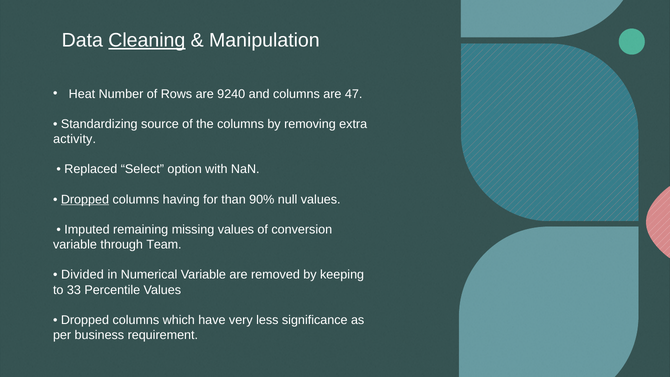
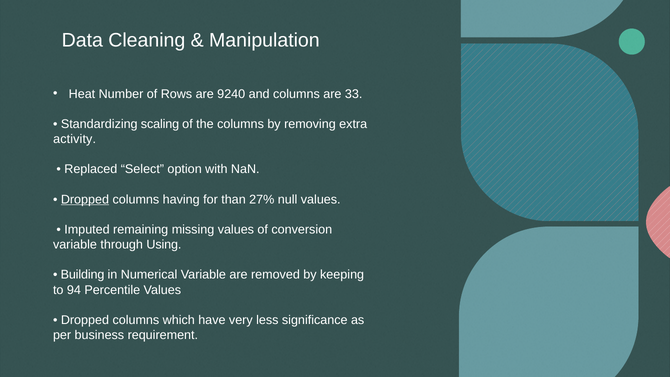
Cleaning underline: present -> none (147, 40)
47: 47 -> 33 (354, 94)
source: source -> scaling (160, 124)
90%: 90% -> 27% (262, 199)
Team: Team -> Using (164, 245)
Divided: Divided -> Building (83, 275)
33: 33 -> 94 (74, 290)
